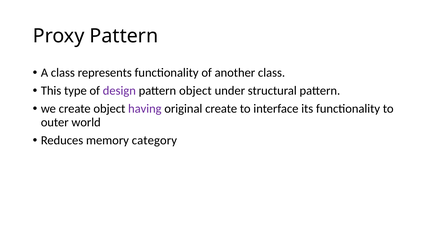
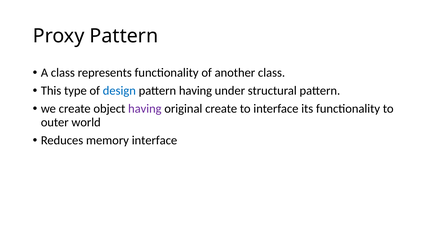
design colour: purple -> blue (119, 91)
pattern object: object -> having (195, 91)
memory category: category -> interface (154, 140)
